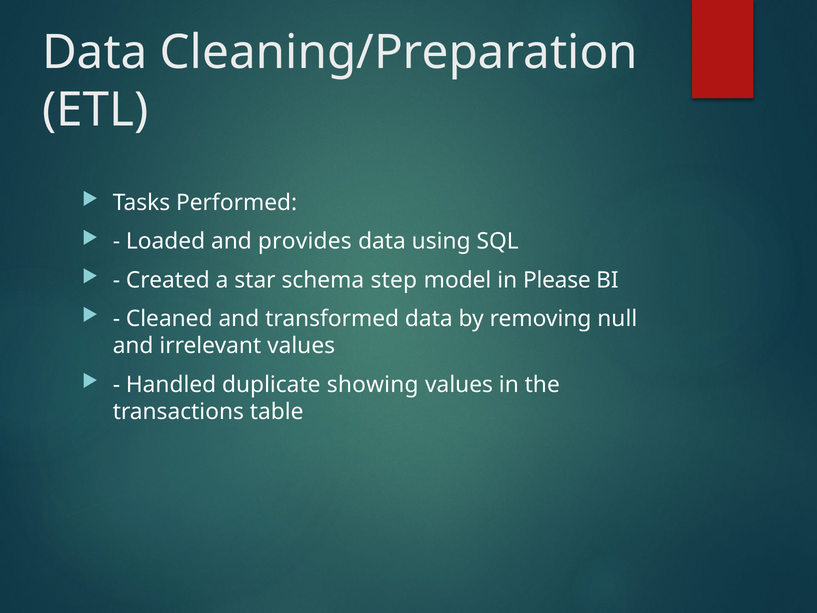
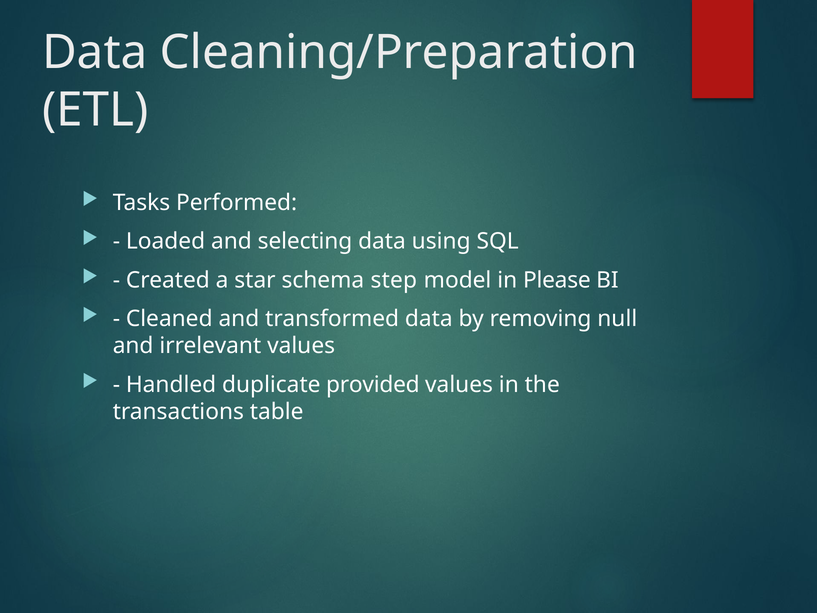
provides: provides -> selecting (305, 241)
showing: showing -> provided (373, 384)
